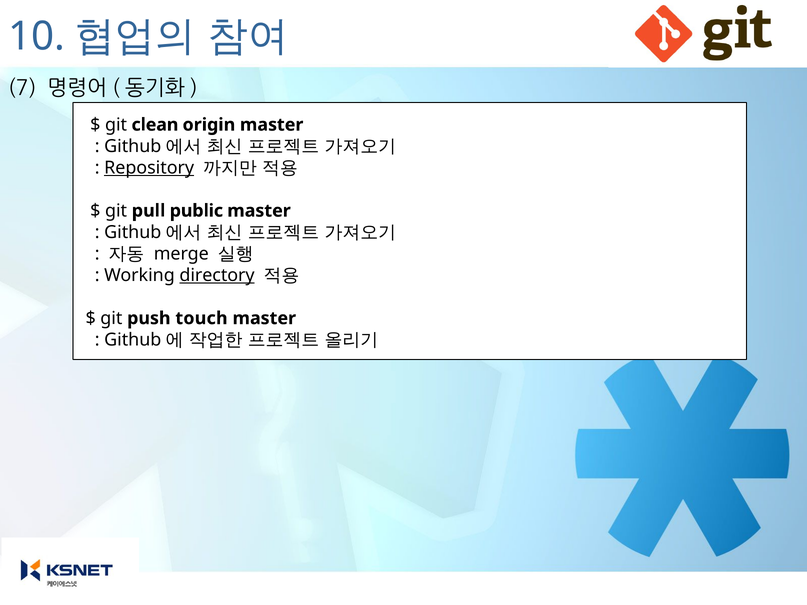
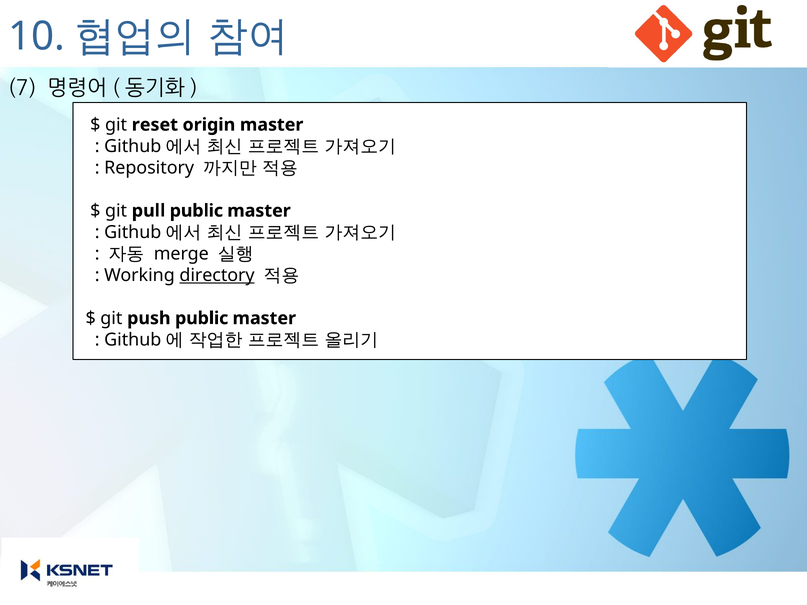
clean: clean -> reset (155, 125)
Repository underline: present -> none (149, 168)
push touch: touch -> public (202, 318)
